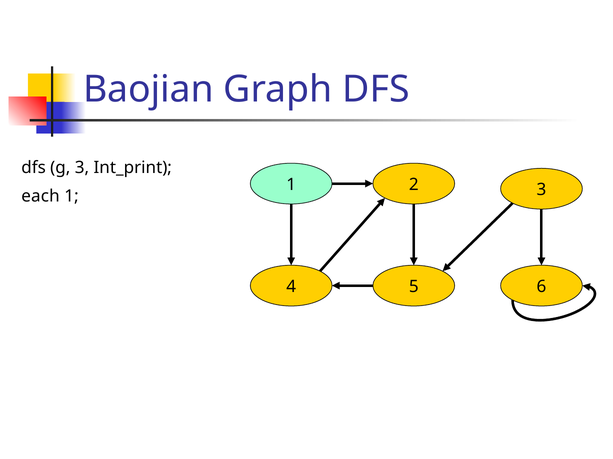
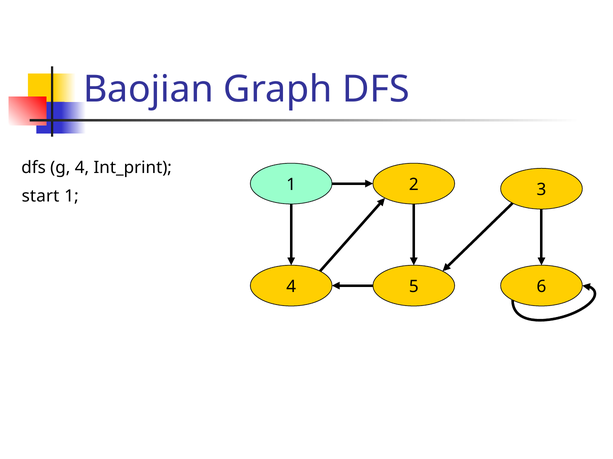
g 3: 3 -> 4 (82, 168)
each: each -> start (41, 197)
